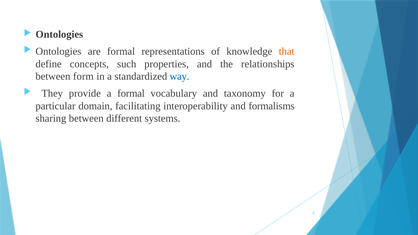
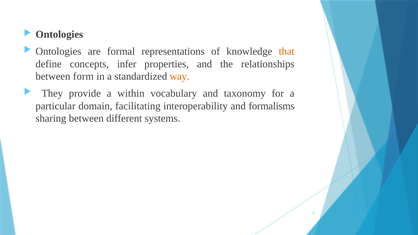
such: such -> infer (127, 64)
way colour: blue -> orange (180, 77)
a formal: formal -> within (131, 93)
